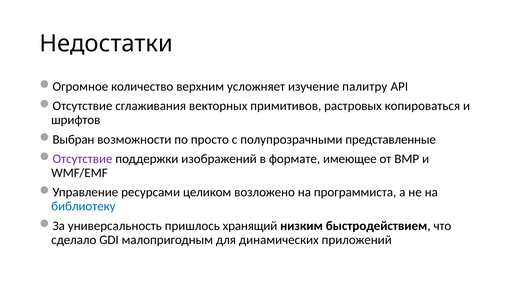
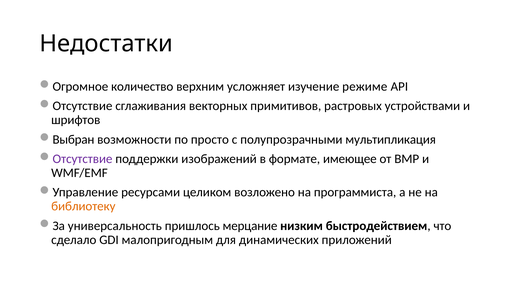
палитру: палитру -> режиме (365, 87)
копироваться: копироваться -> устройствами (422, 106)
представленные: представленные -> мультипликация (391, 139)
библиотеку colour: blue -> orange (83, 206)
хранящий: хранящий -> мерцание (250, 226)
